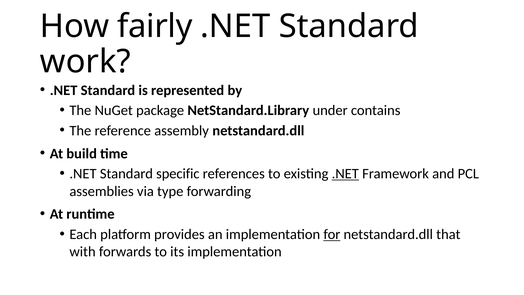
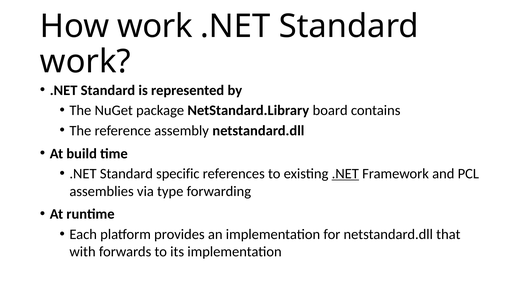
How fairly: fairly -> work (155, 26)
under: under -> board (330, 110)
for underline: present -> none (332, 234)
